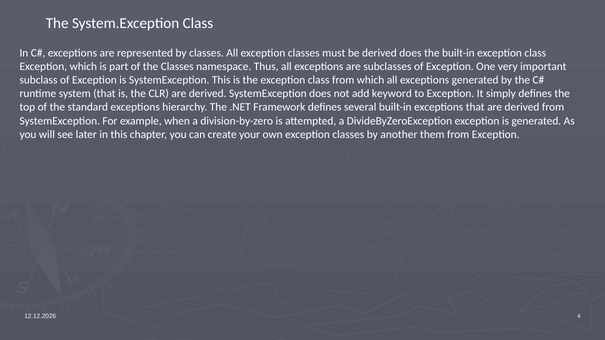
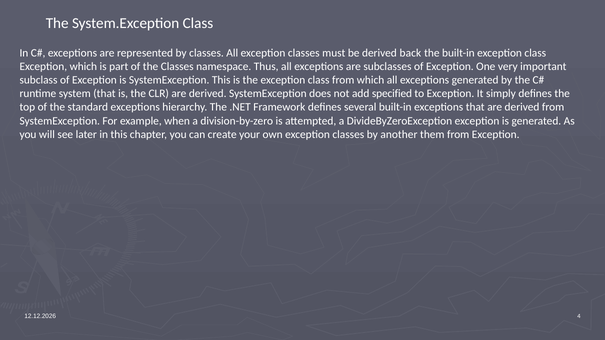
derived does: does -> back (410, 53)
keyword: keyword -> specified (392, 94)
